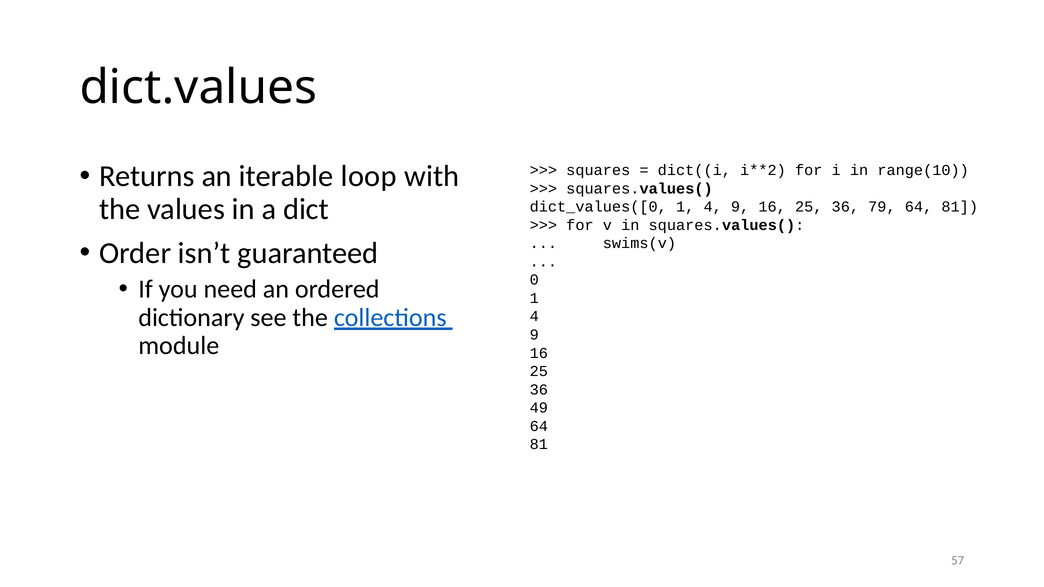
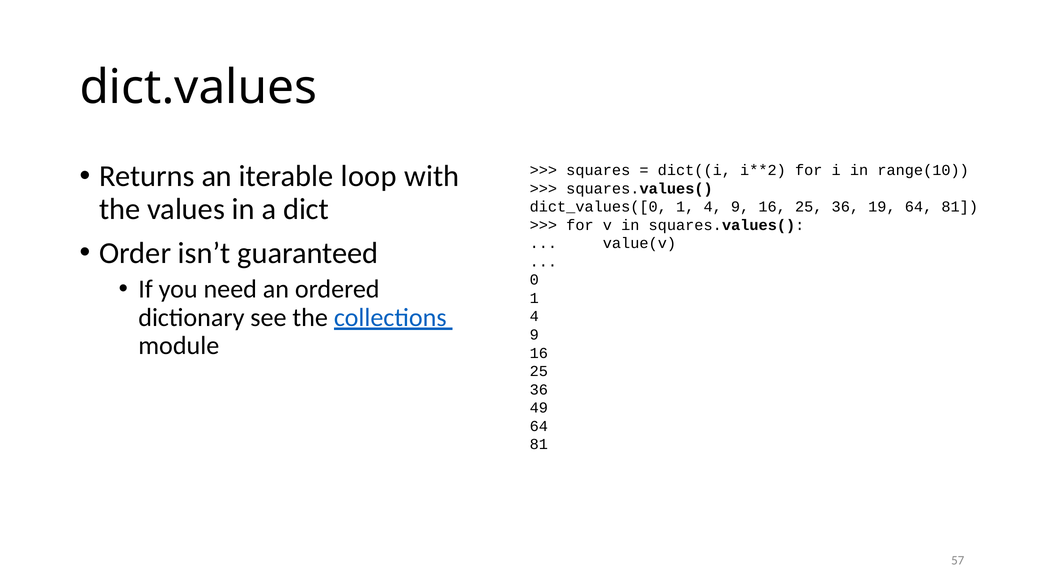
79: 79 -> 19 (882, 207)
swims(v: swims(v -> value(v (639, 243)
